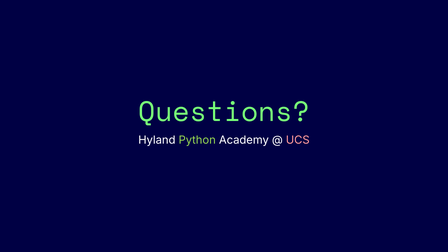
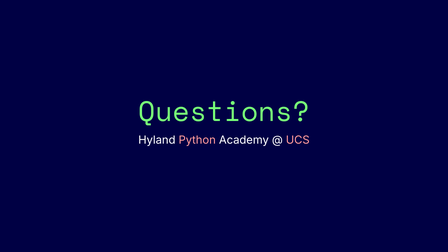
Python colour: light green -> pink (197, 140)
